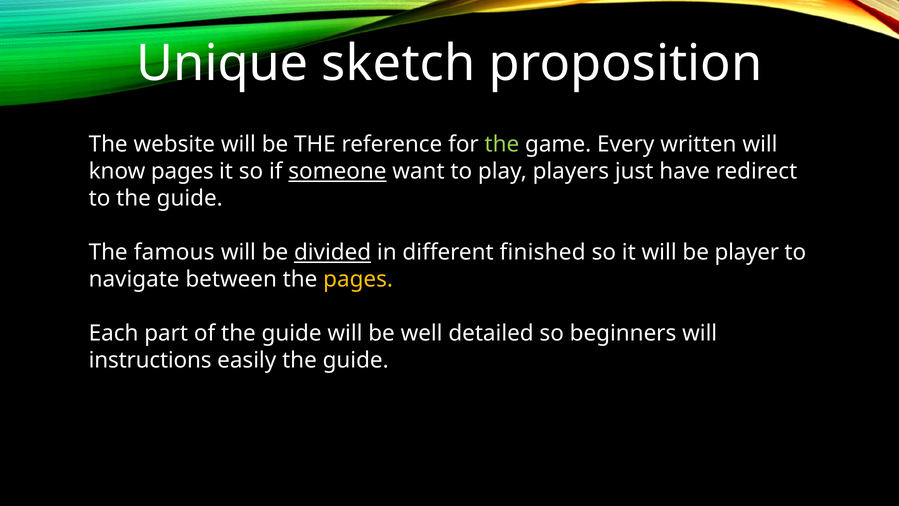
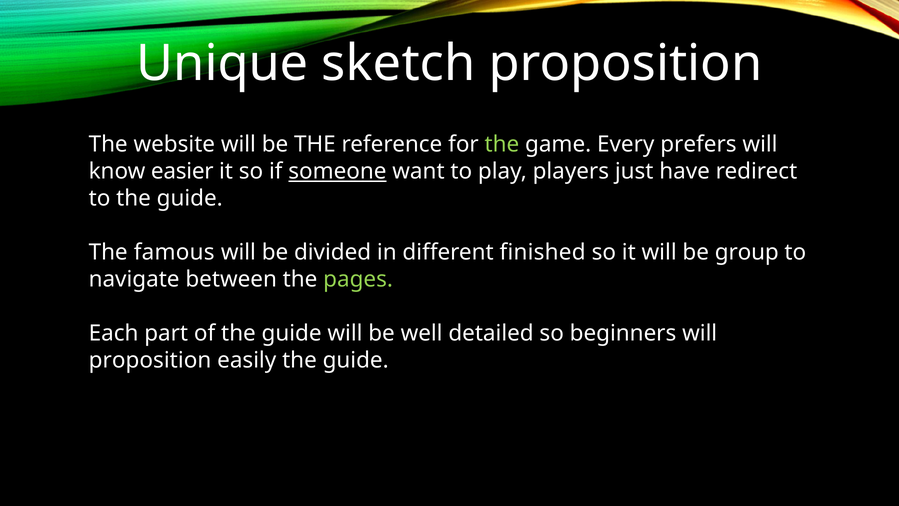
written: written -> prefers (698, 144)
know pages: pages -> easier (182, 171)
divided underline: present -> none (333, 252)
player: player -> group (747, 252)
pages colour: yellow -> light green (358, 279)
instructions: instructions -> proposition (150, 360)
